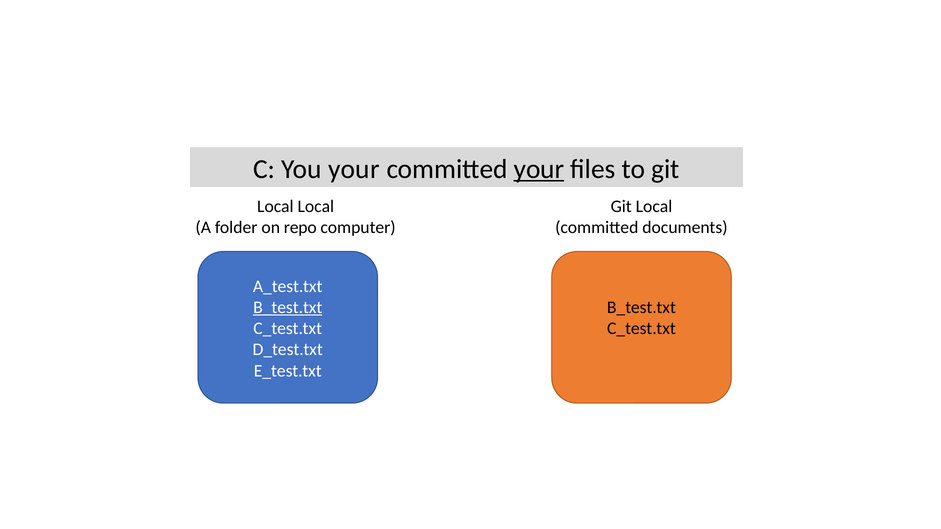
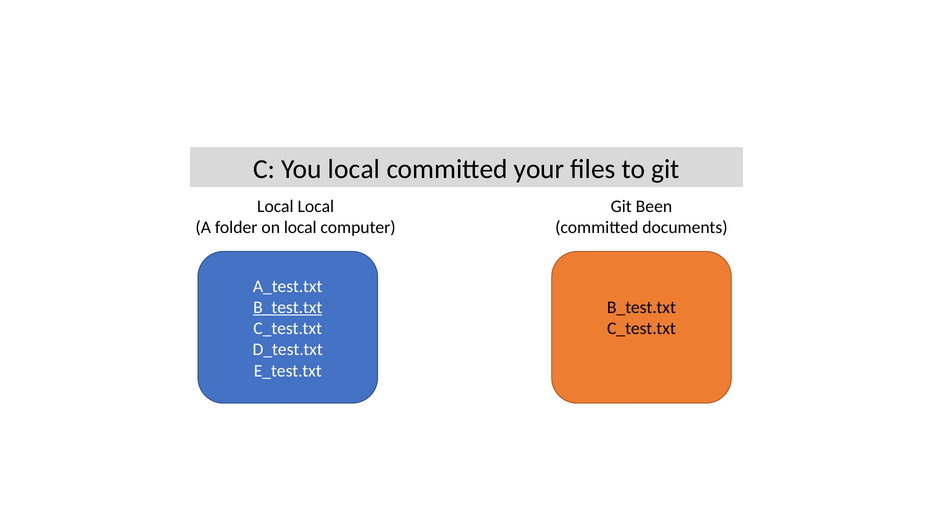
You your: your -> local (354, 169)
your underline: present -> none (539, 169)
Git Local: Local -> Been (654, 206)
on repo: repo -> local (300, 228)
